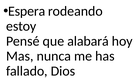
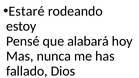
Espera: Espera -> Estaré (27, 11)
